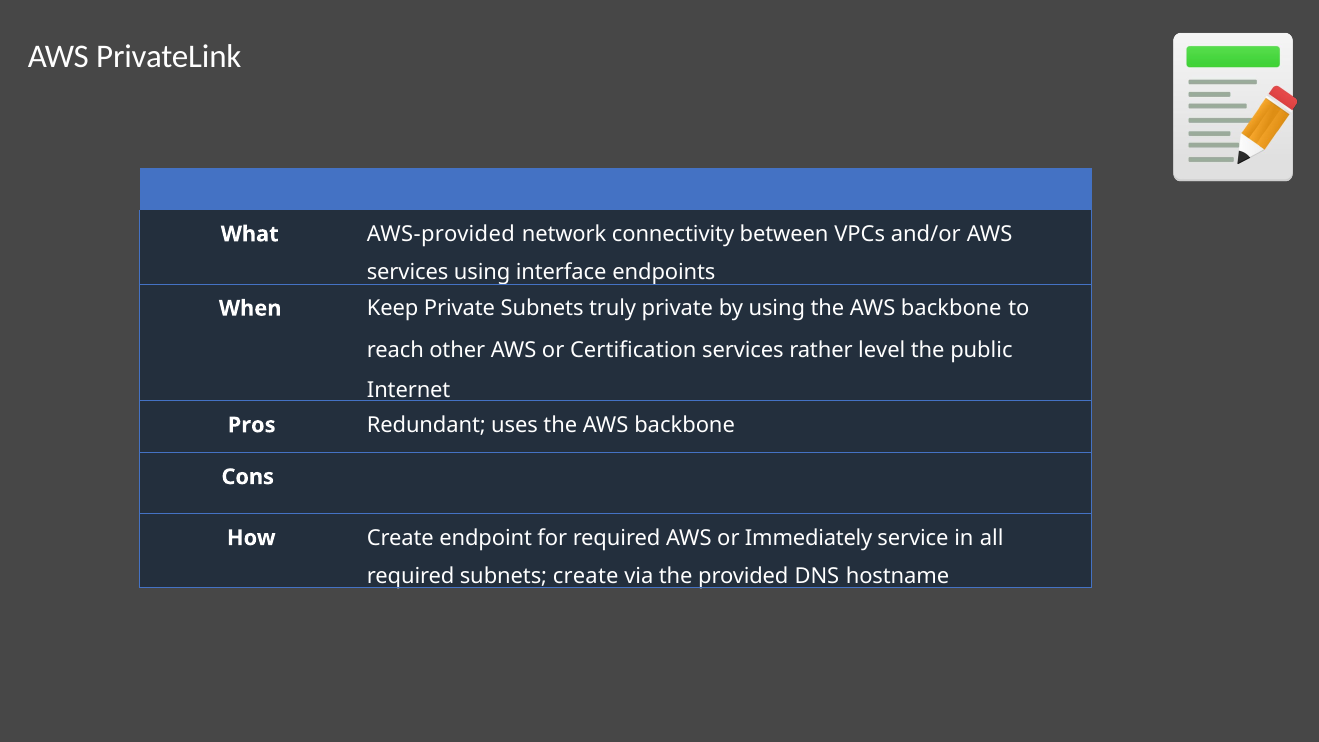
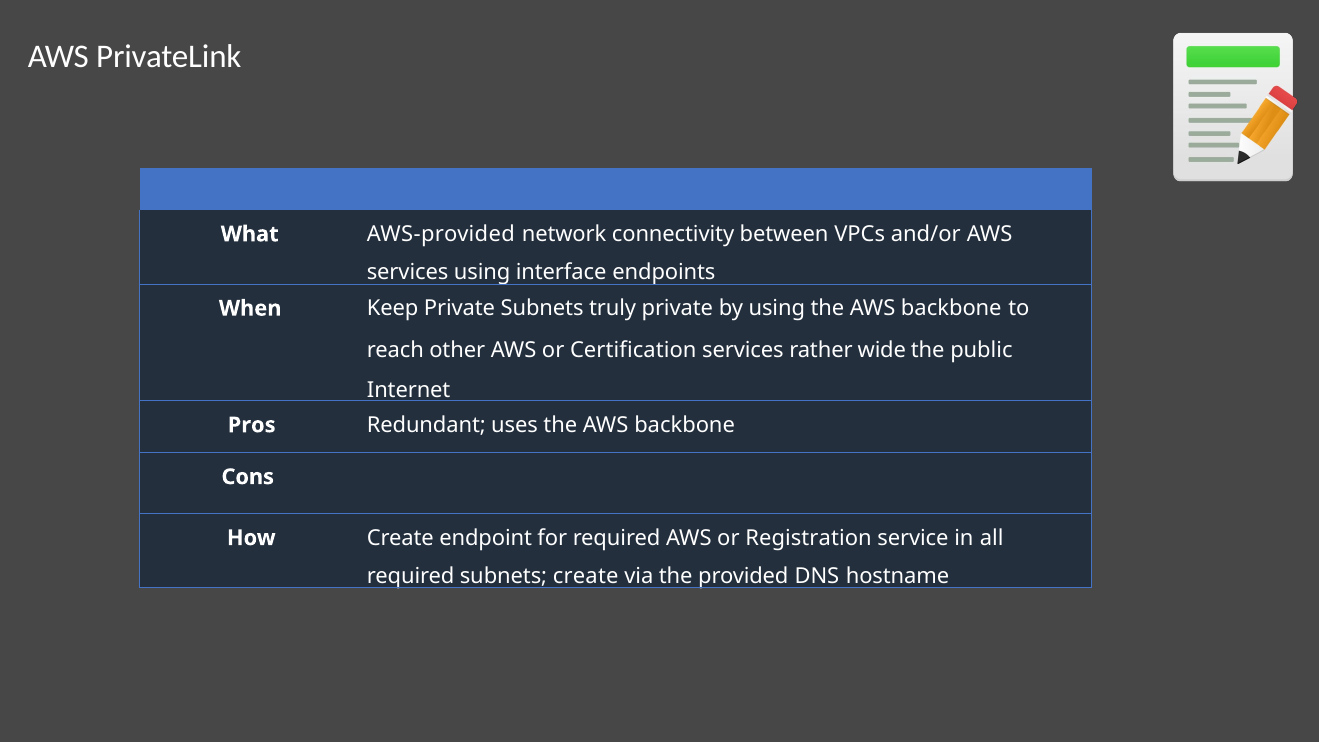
level: level -> wide (882, 350)
Immediately: Immediately -> Registration (809, 538)
